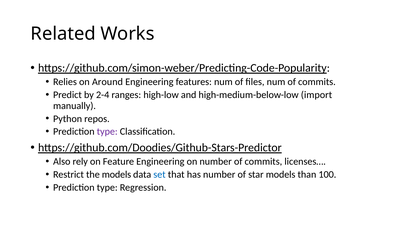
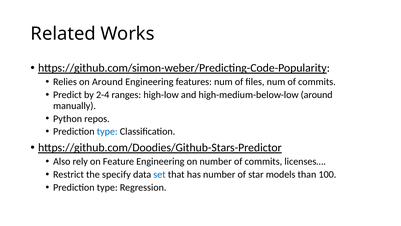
high-medium-below-low import: import -> around (317, 95)
type colour: purple -> blue (107, 131)
the models: models -> specify (116, 174)
